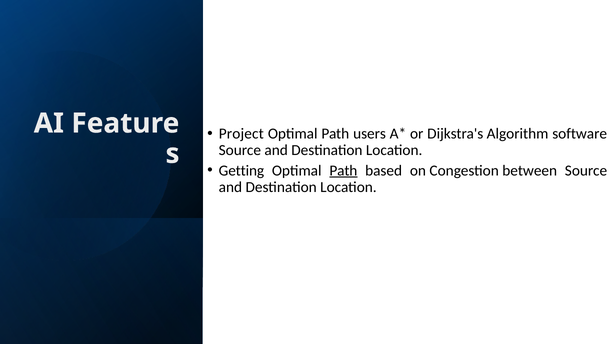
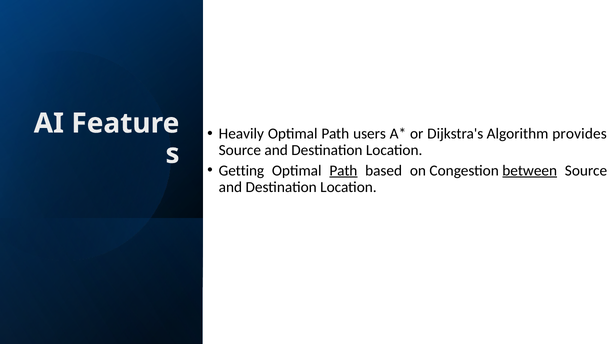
Project: Project -> Heavily (241, 134)
software: software -> provides (580, 134)
between underline: none -> present (530, 171)
